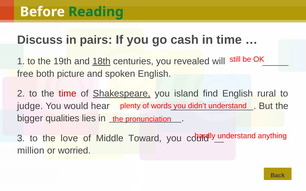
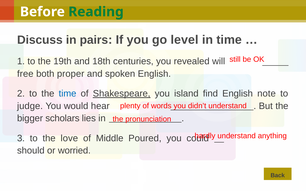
cash: cash -> level (185, 40)
18th underline: present -> none (101, 61)
picture: picture -> proper (71, 74)
time colour: red -> blue (68, 94)
rural: rural -> note (267, 94)
qualities: qualities -> scholars (62, 118)
Toward: Toward -> Poured (145, 138)
million: million -> should (31, 151)
